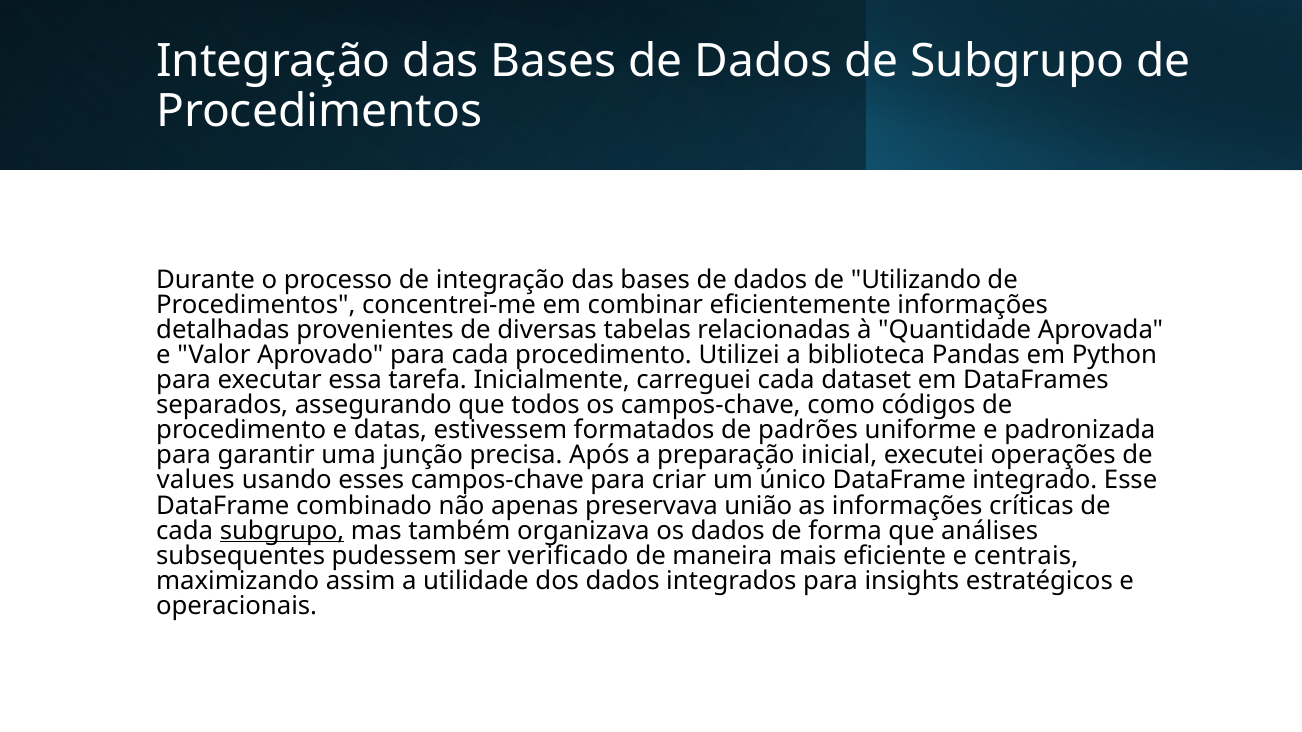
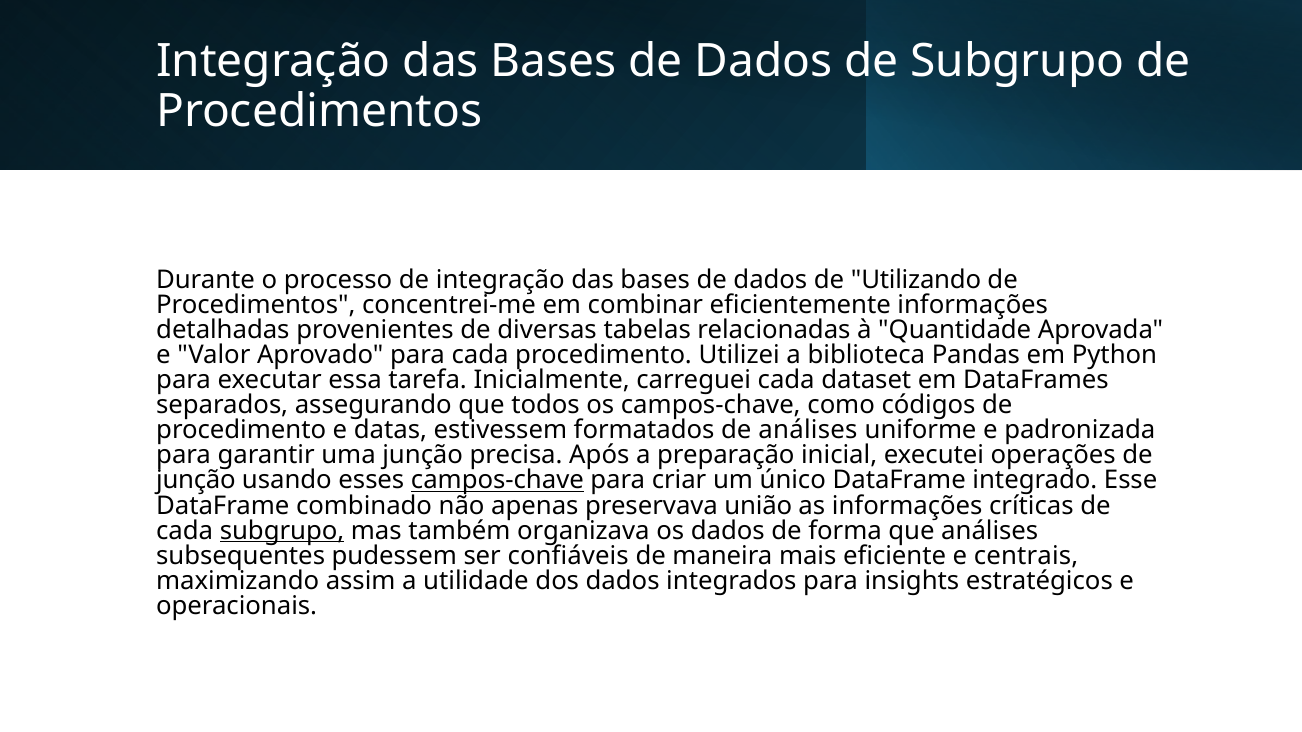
de padrões: padrões -> análises (808, 431)
values: values -> junção (196, 481)
campos-chave underline: none -> present (497, 481)
verificado: verificado -> confiáveis (568, 556)
